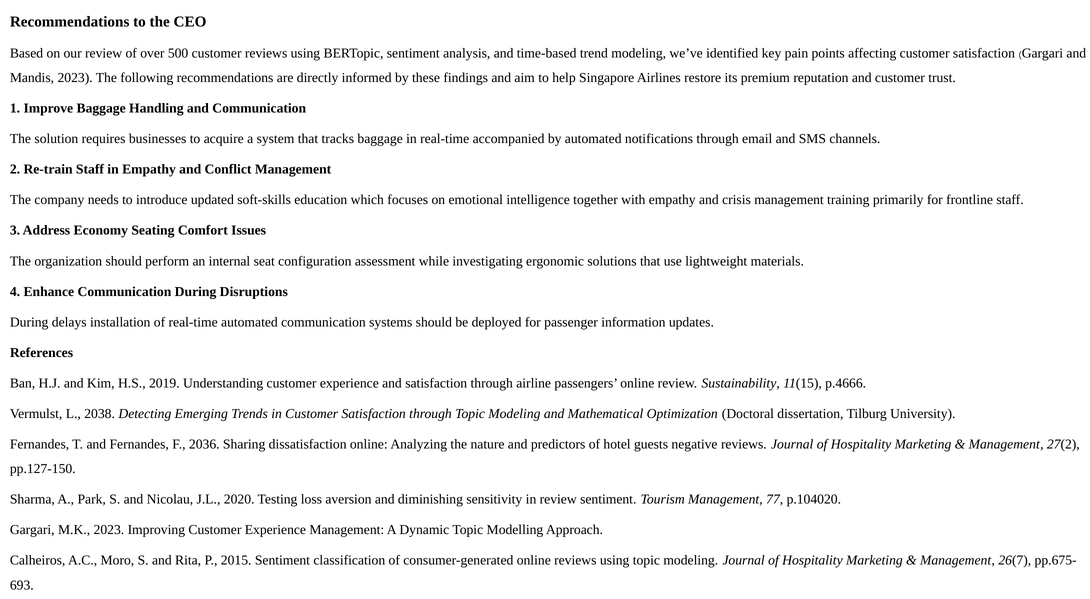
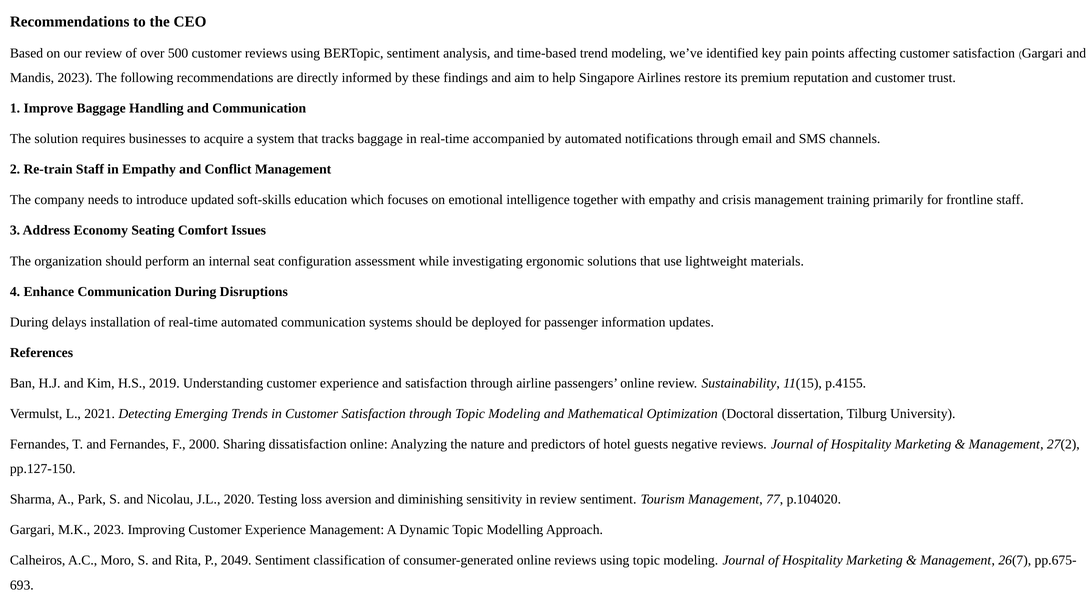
p.4666: p.4666 -> p.4155 (846, 384)
2038: 2038 -> 2021 (100, 414)
2036: 2036 -> 2000 (204, 445)
2015: 2015 -> 2049 (236, 561)
